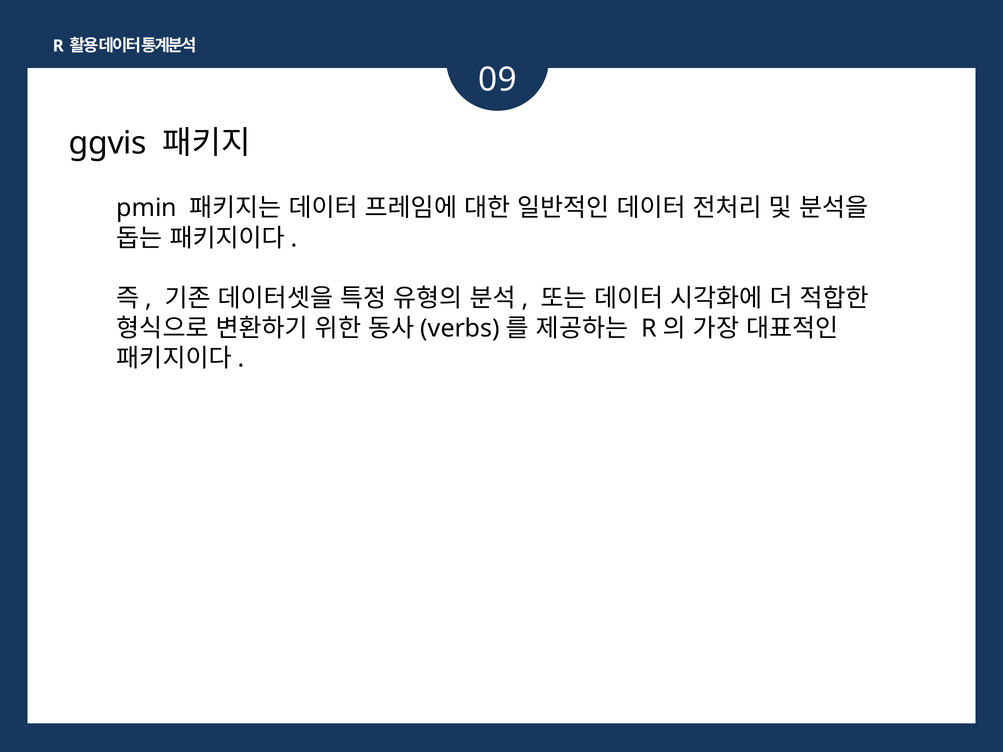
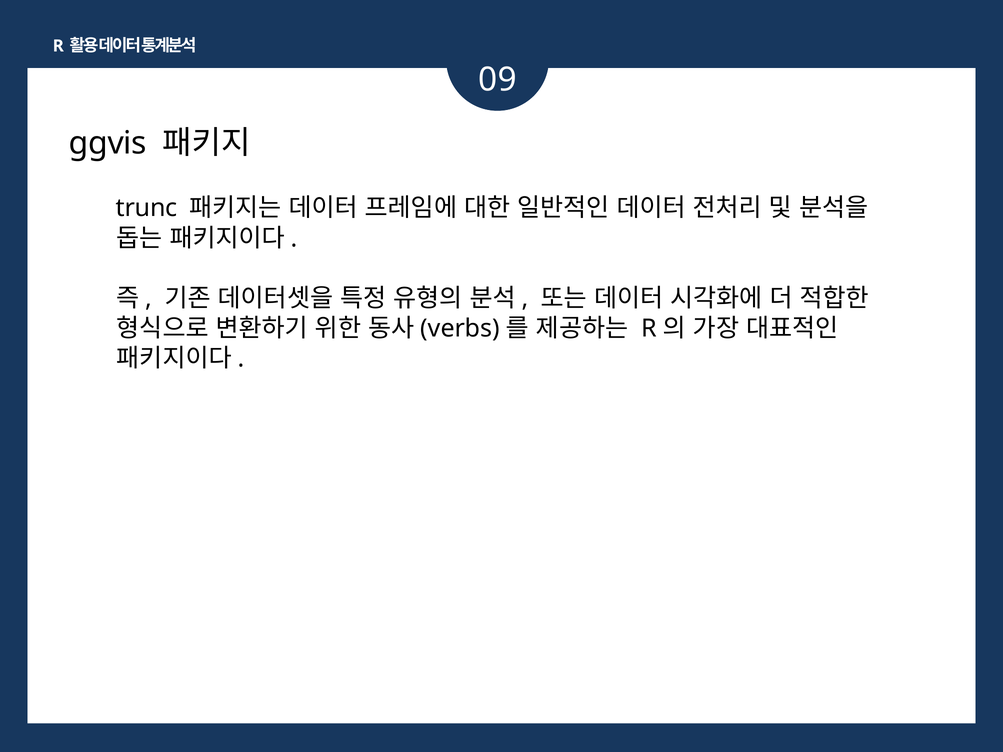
pmin: pmin -> trunc (147, 208)
